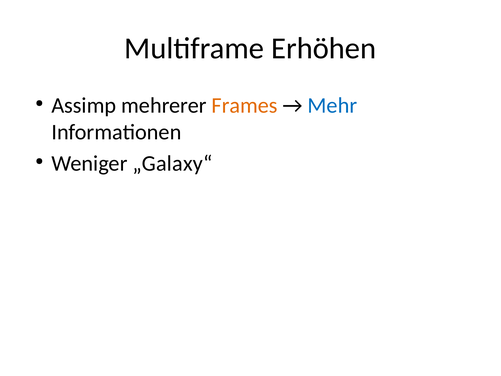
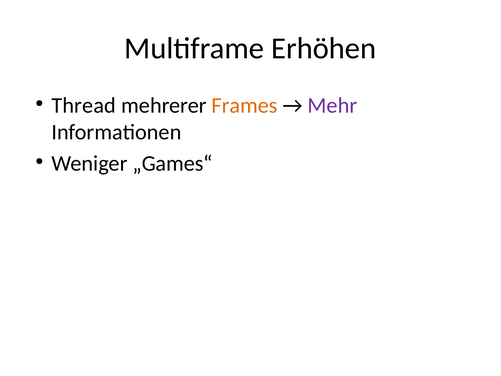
Assimp: Assimp -> Thread (84, 105)
Mehr colour: blue -> purple (332, 105)
„Galaxy“: „Galaxy“ -> „Games“ (173, 163)
